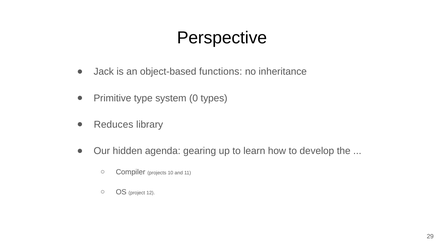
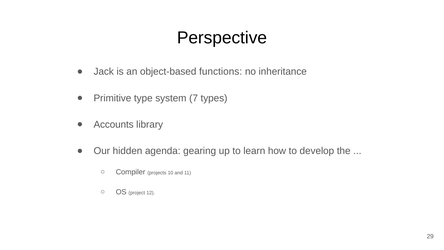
0: 0 -> 7 (194, 98)
Reduces: Reduces -> Accounts (114, 124)
